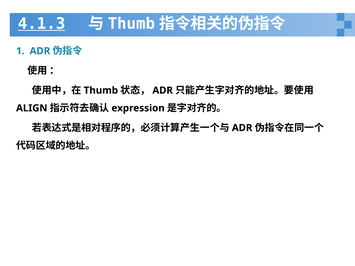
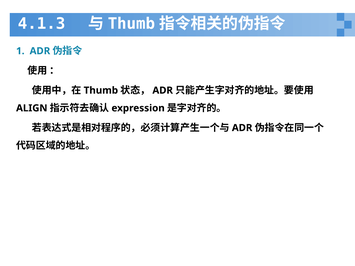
4.1.3 underline: present -> none (42, 24)
